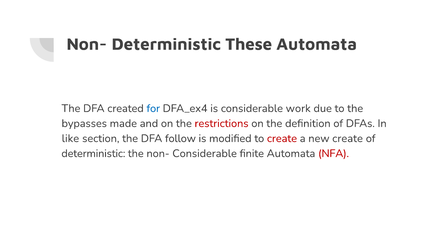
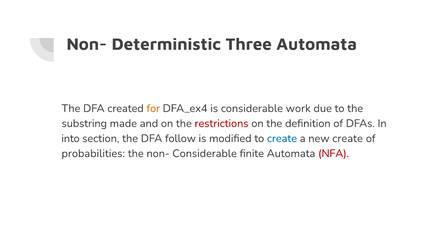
These: These -> Three (249, 44)
for colour: blue -> orange (153, 109)
bypasses: bypasses -> substring (84, 124)
like: like -> into (71, 139)
create colour: red -> blue (282, 139)
deterministic: deterministic -> probabilities (93, 154)
